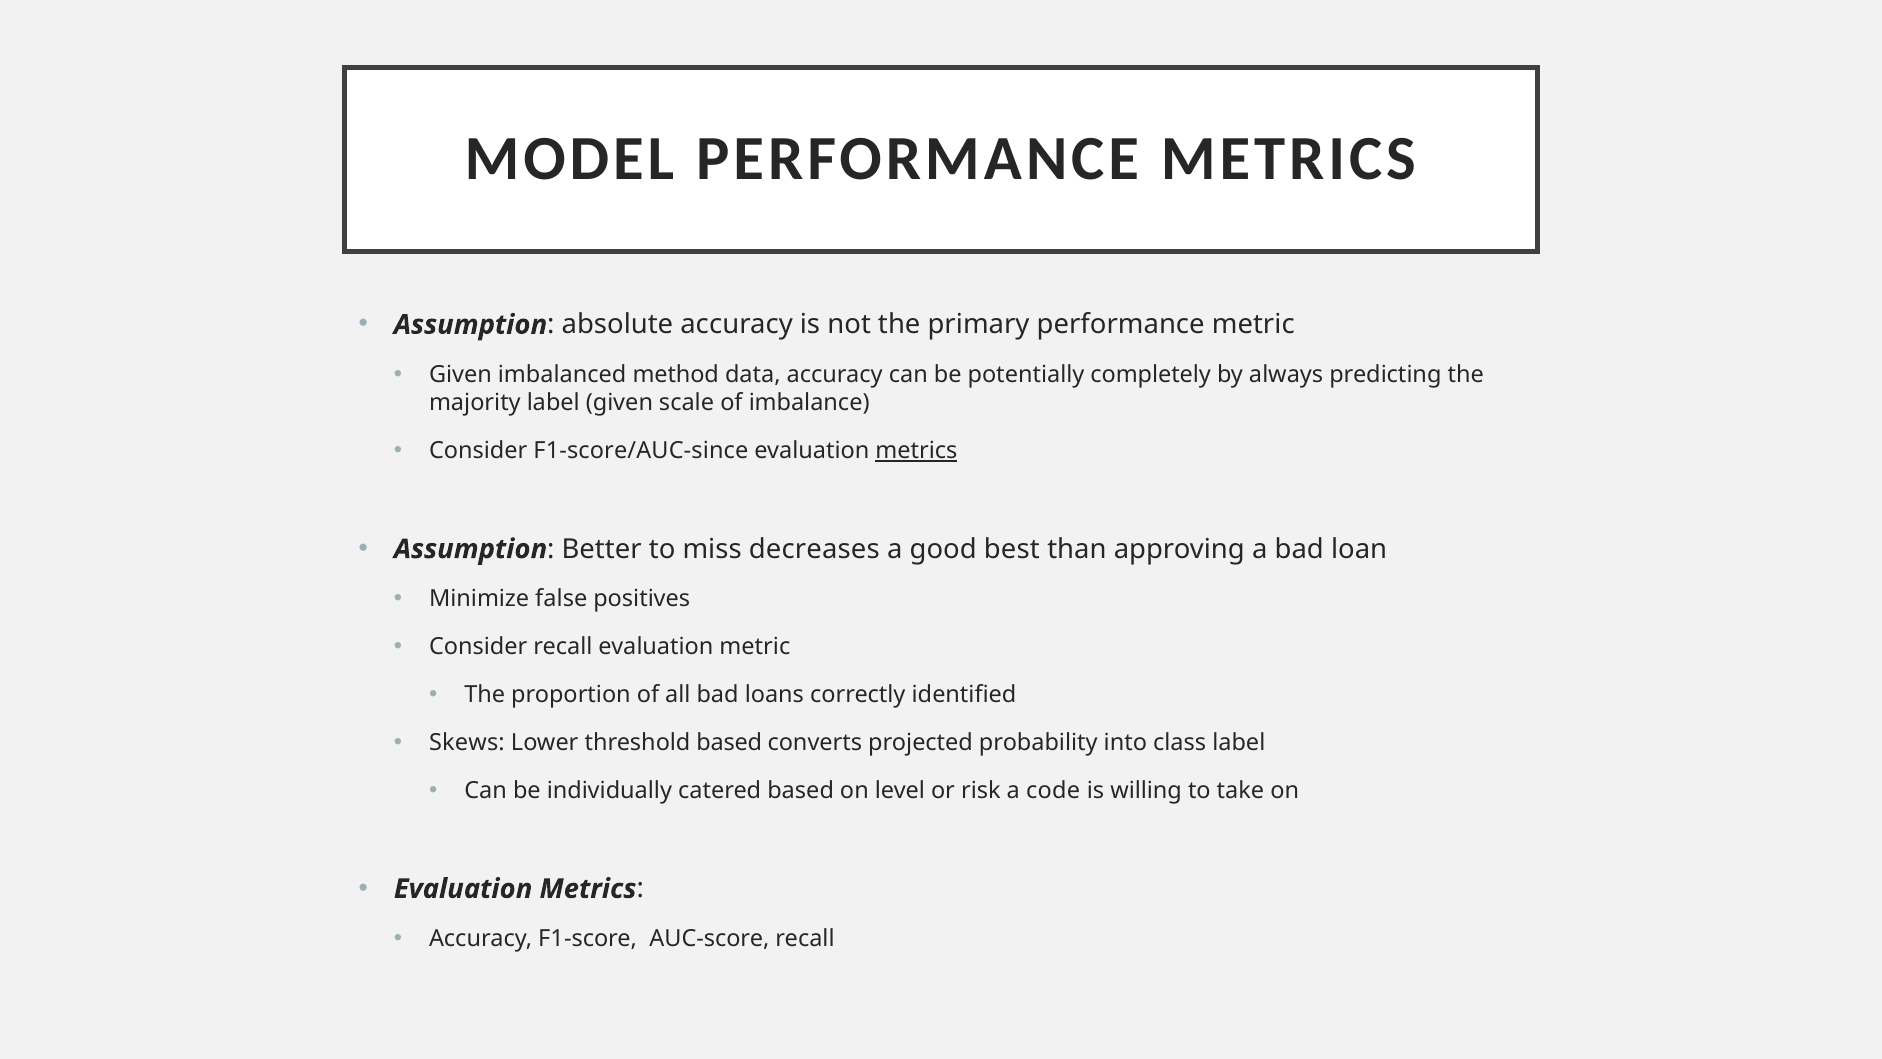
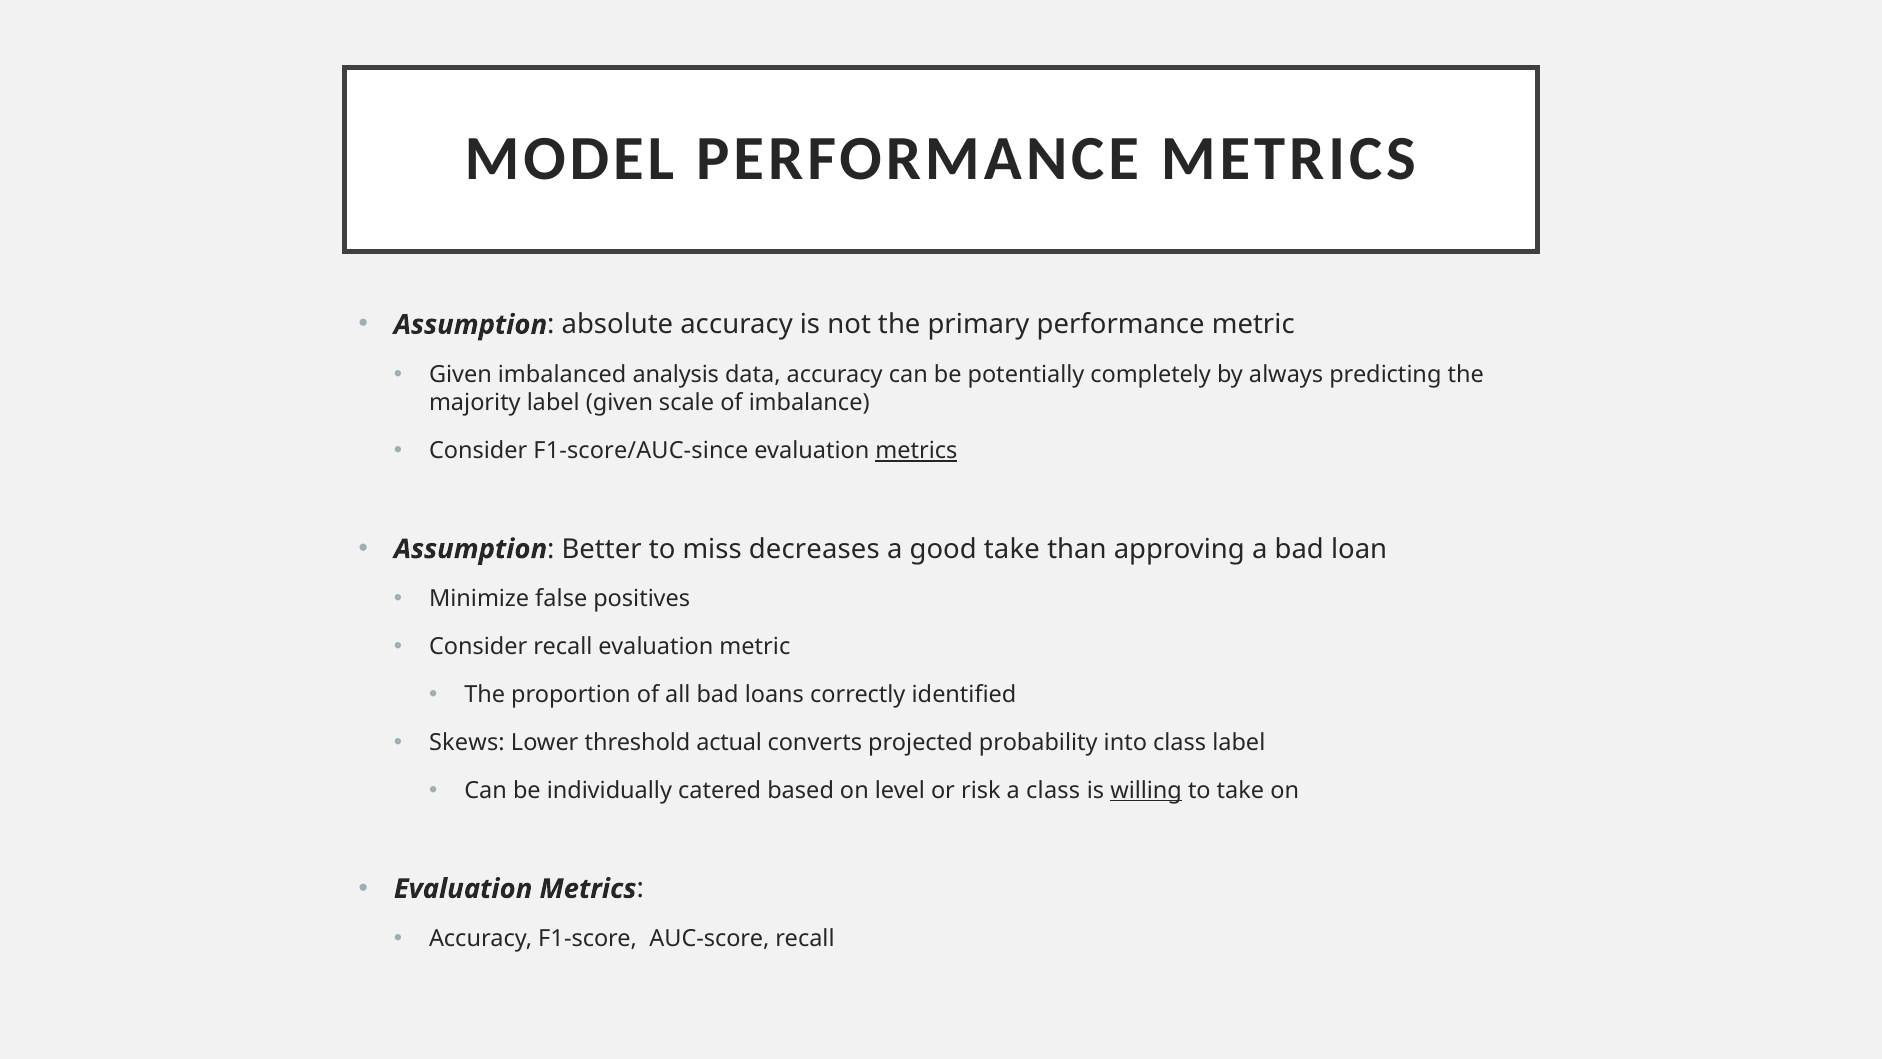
method: method -> analysis (676, 375)
good best: best -> take (1012, 549)
threshold based: based -> actual (729, 742)
a code: code -> class (1053, 790)
willing underline: none -> present (1146, 790)
